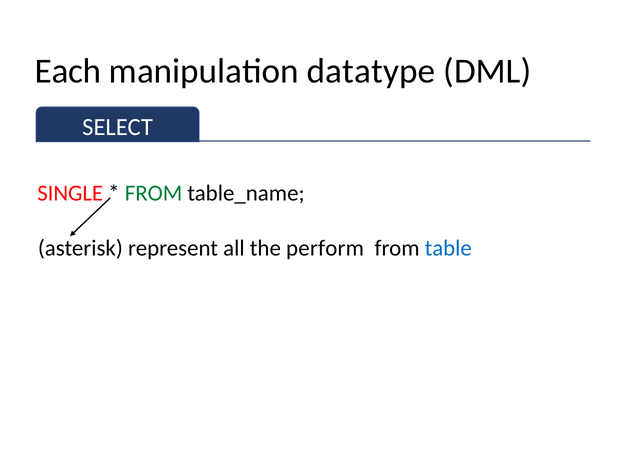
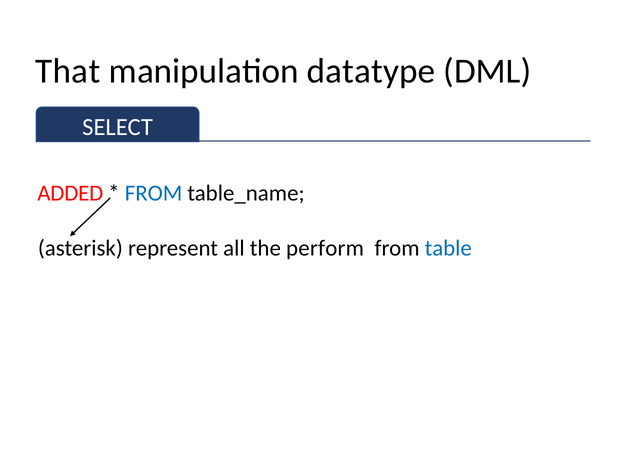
Each: Each -> That (68, 71)
SINGLE: SINGLE -> ADDED (70, 194)
FROM colour: green -> blue (154, 194)
